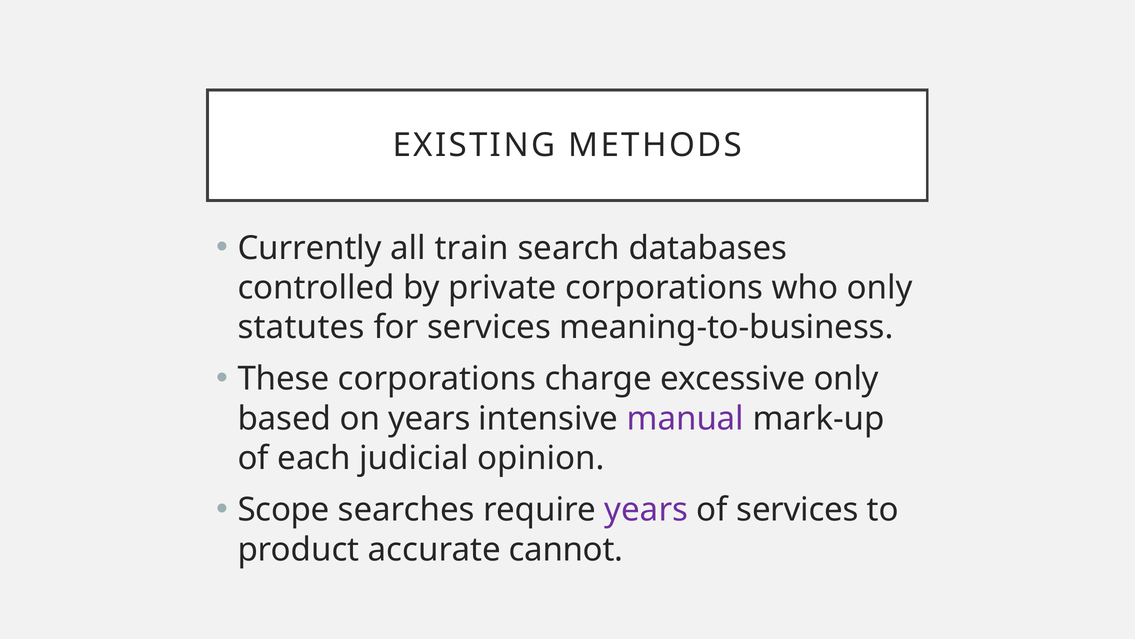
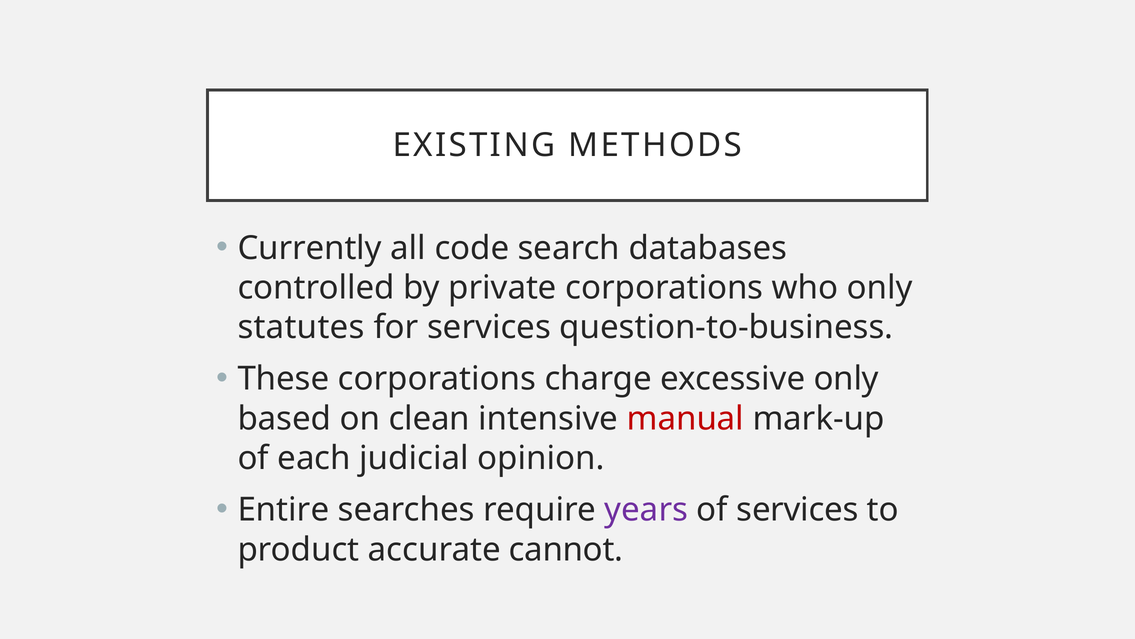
train: train -> code (472, 248)
meaning-to-business: meaning-to-business -> question-to-business (726, 327)
on years: years -> clean (429, 418)
manual colour: purple -> red (685, 418)
Scope: Scope -> Entire (283, 509)
